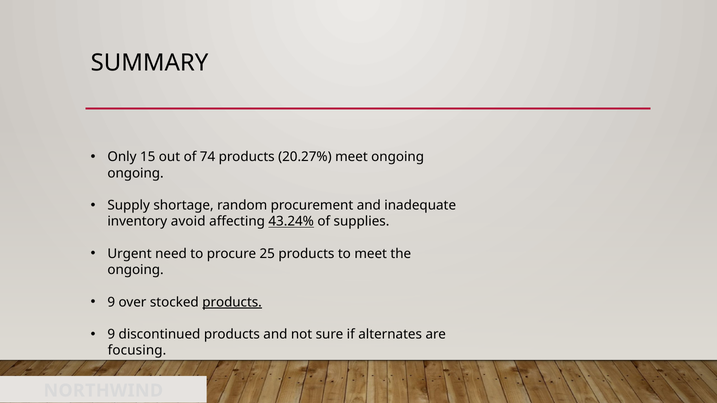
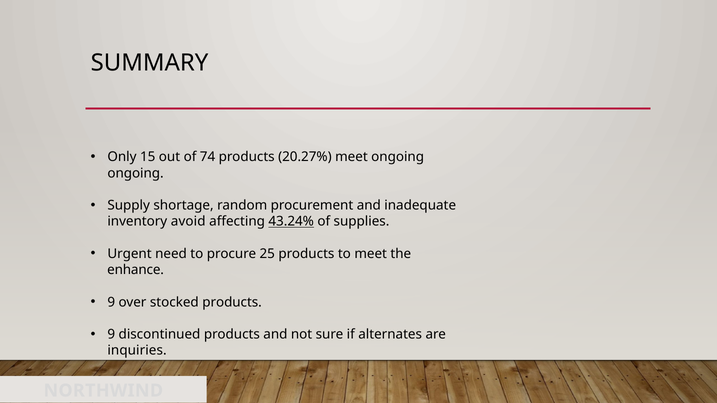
ongoing: ongoing -> enhance (136, 270)
products underline: present -> none (232, 302)
focusing: focusing -> inquiries (137, 351)
